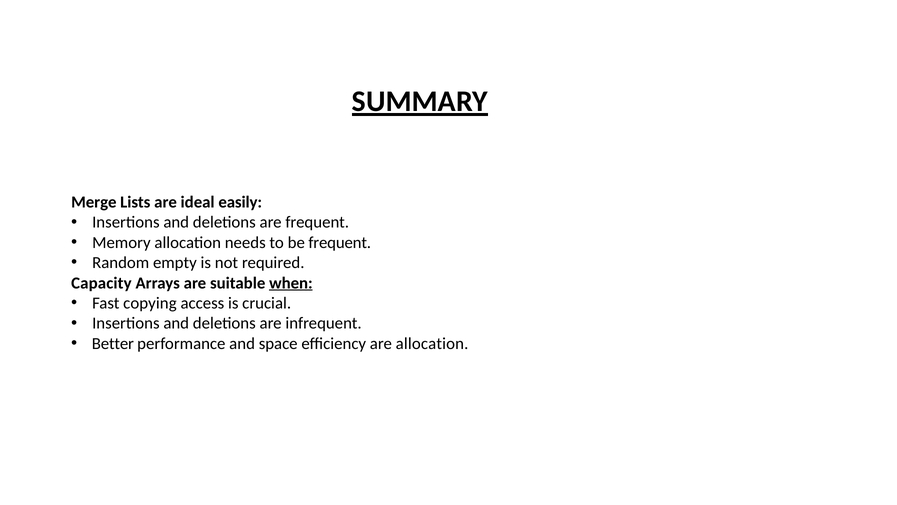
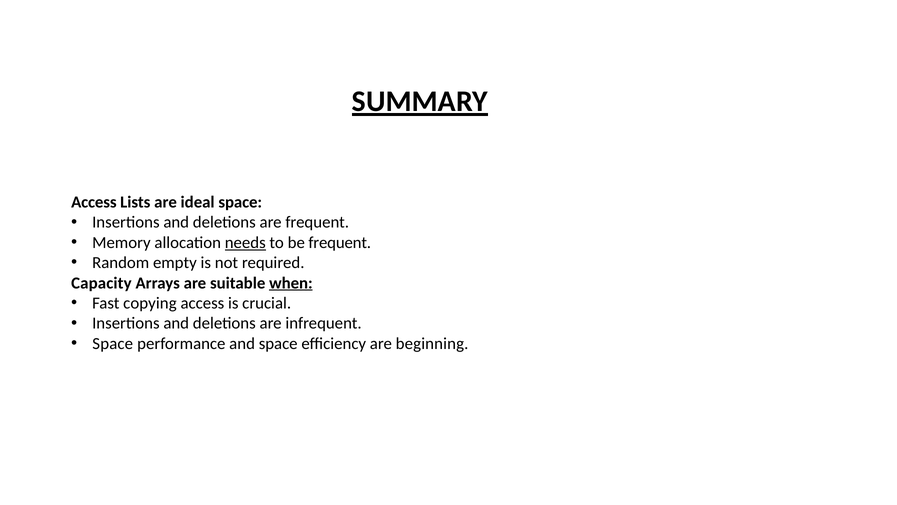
Merge: Merge -> Access (94, 202)
ideal easily: easily -> space (240, 202)
needs underline: none -> present (245, 242)
Better: Better -> Space (113, 343)
are allocation: allocation -> beginning (432, 343)
